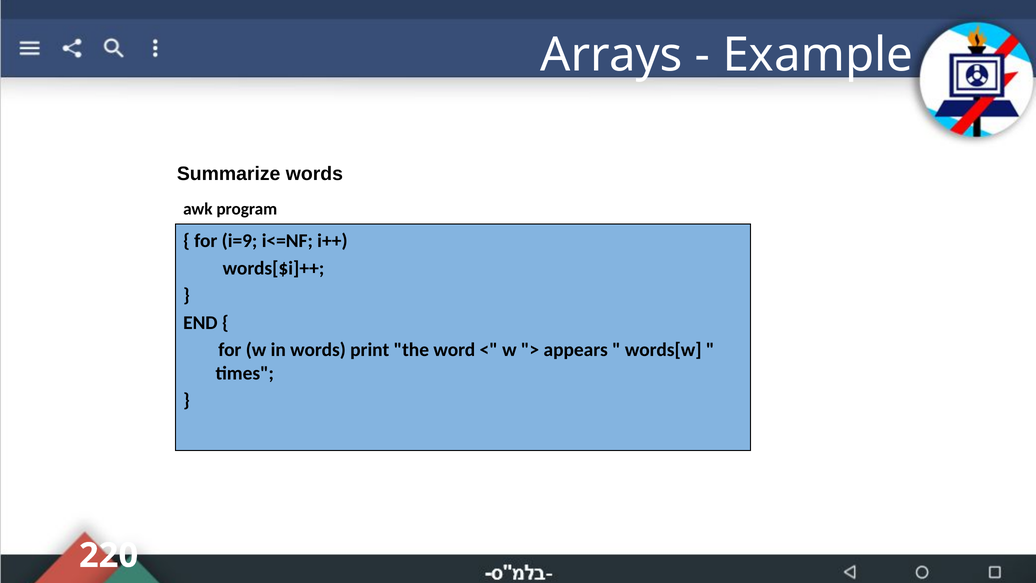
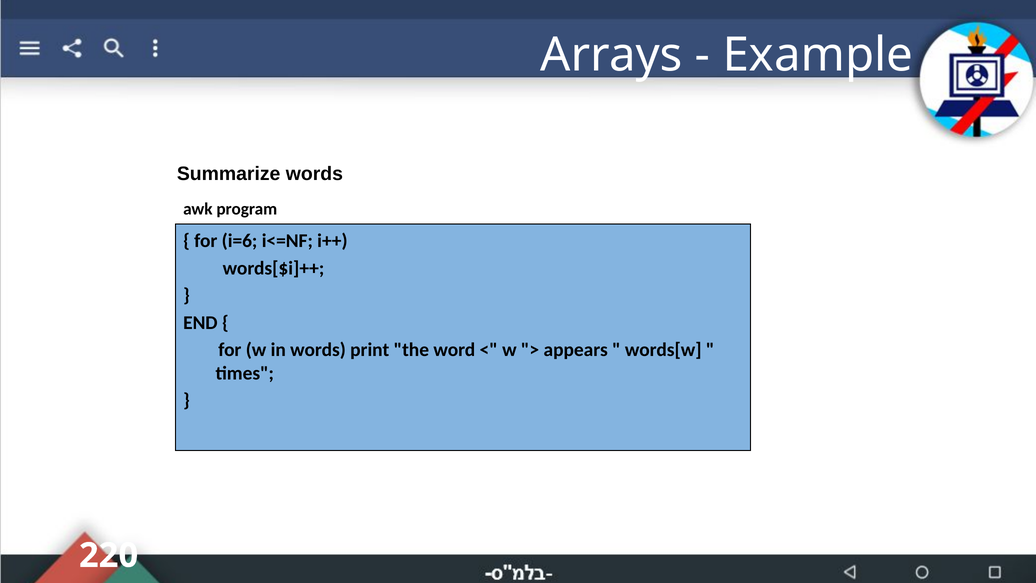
i=9: i=9 -> i=6 (240, 241)
